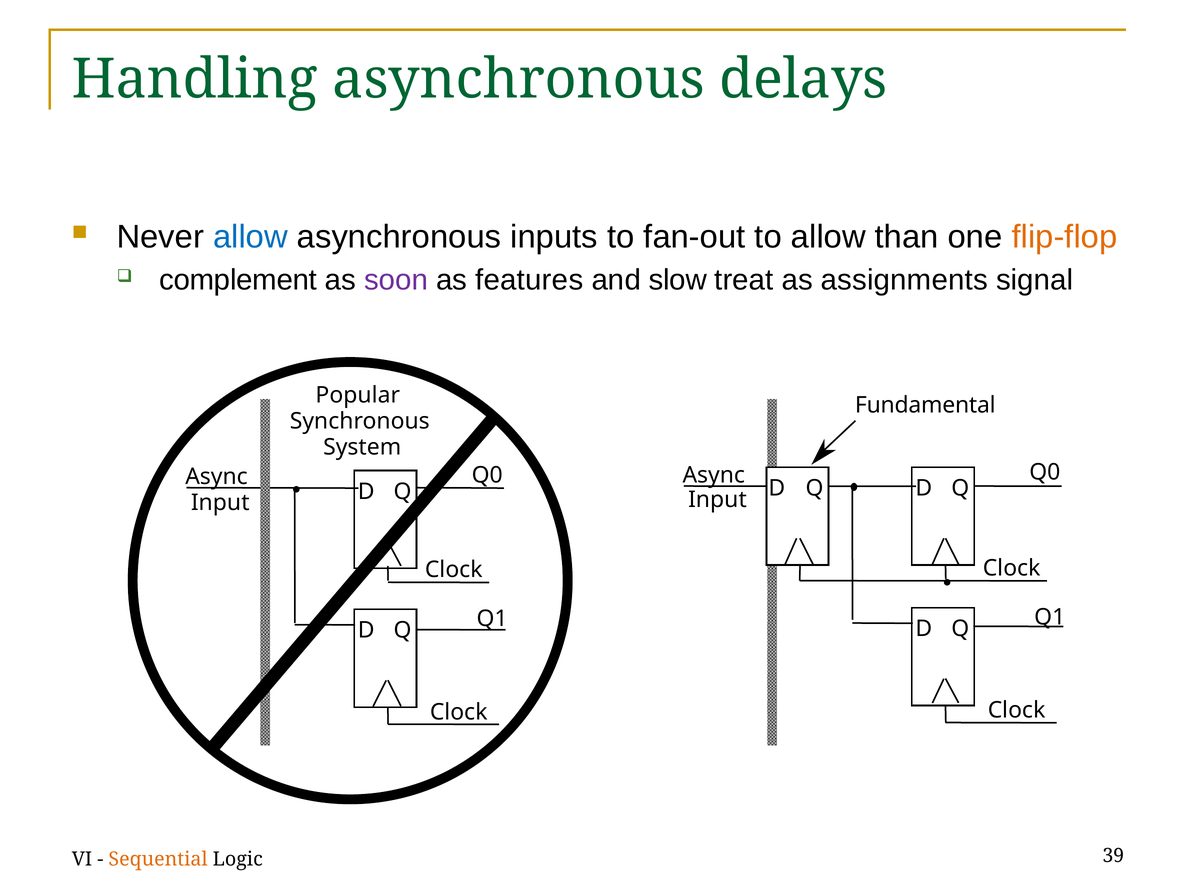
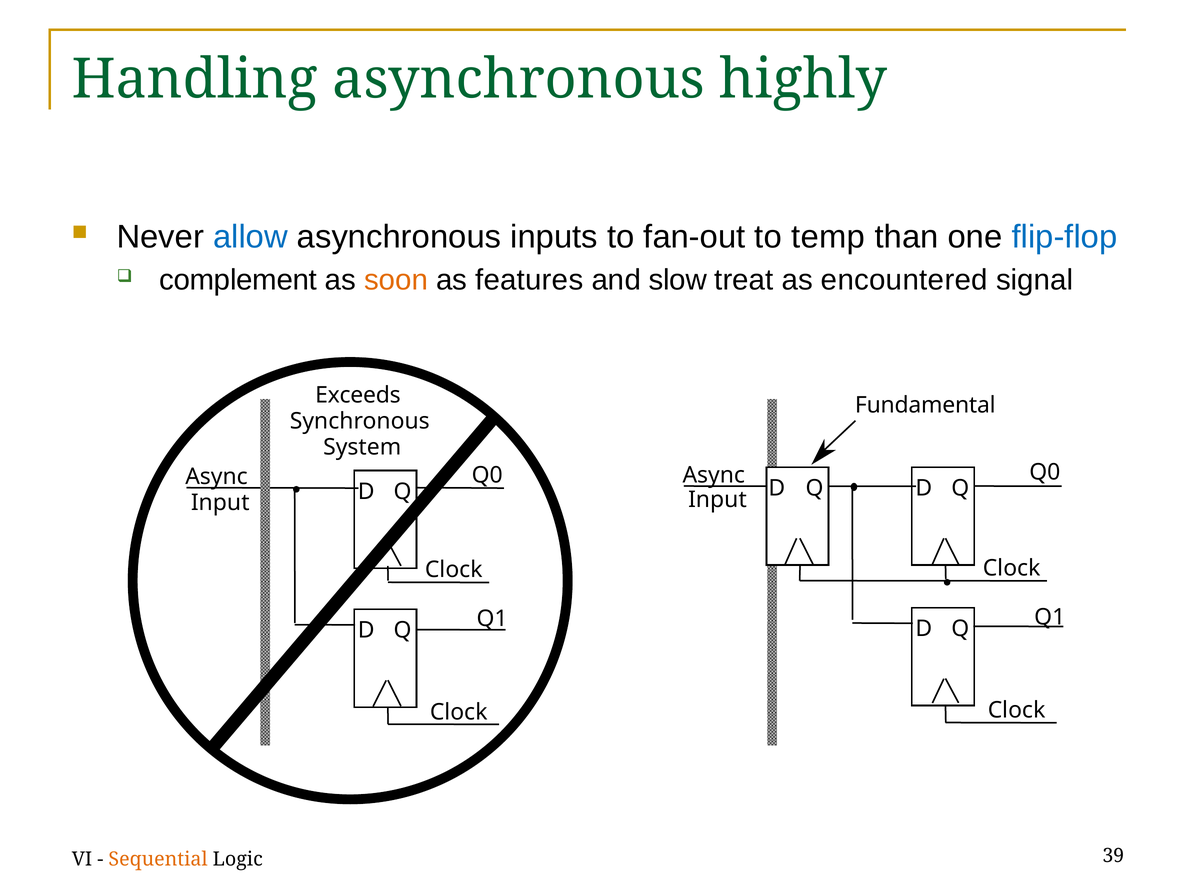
delays: delays -> highly (803, 80)
to allow: allow -> temp (828, 237)
flip-flop colour: orange -> blue (1064, 237)
soon colour: purple -> orange (396, 280)
assignments: assignments -> encountered (904, 280)
Popular: Popular -> Exceeds (358, 395)
